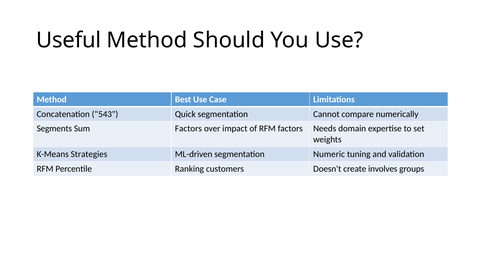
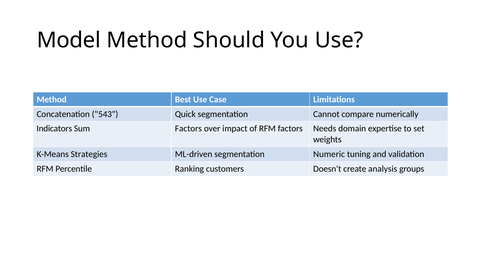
Useful: Useful -> Model (69, 40)
Segments: Segments -> Indicators (54, 129)
involves: involves -> analysis (383, 169)
